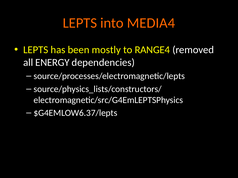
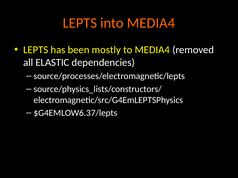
to RANGE4: RANGE4 -> MEDIA4 (152, 50)
ENERGY: ENERGY -> ELASTIC (52, 63)
